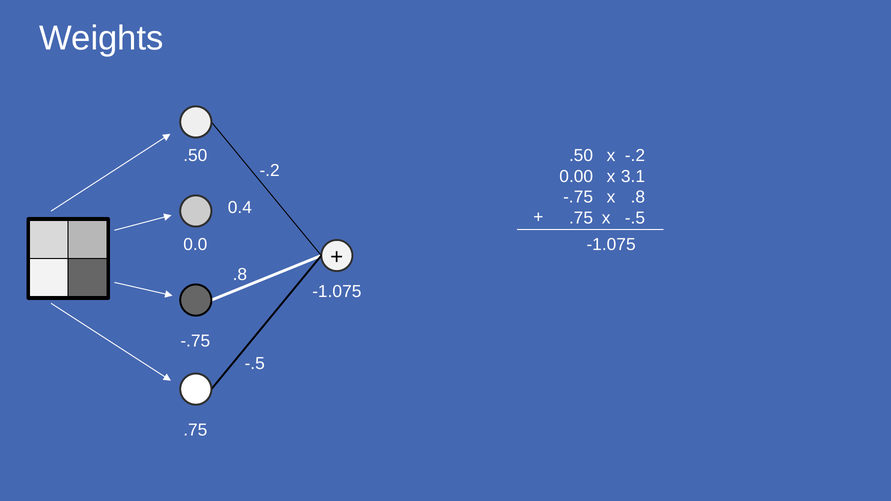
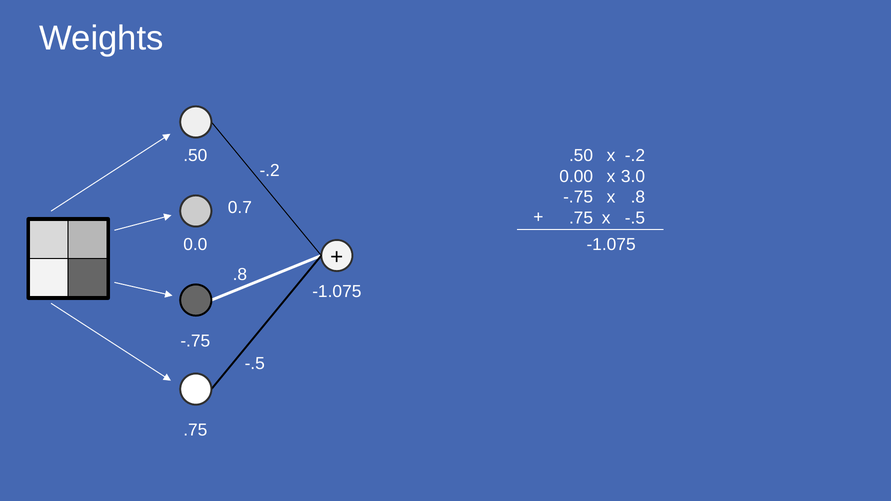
3.1: 3.1 -> 3.0 (633, 176)
0.4: 0.4 -> 0.7 (240, 208)
